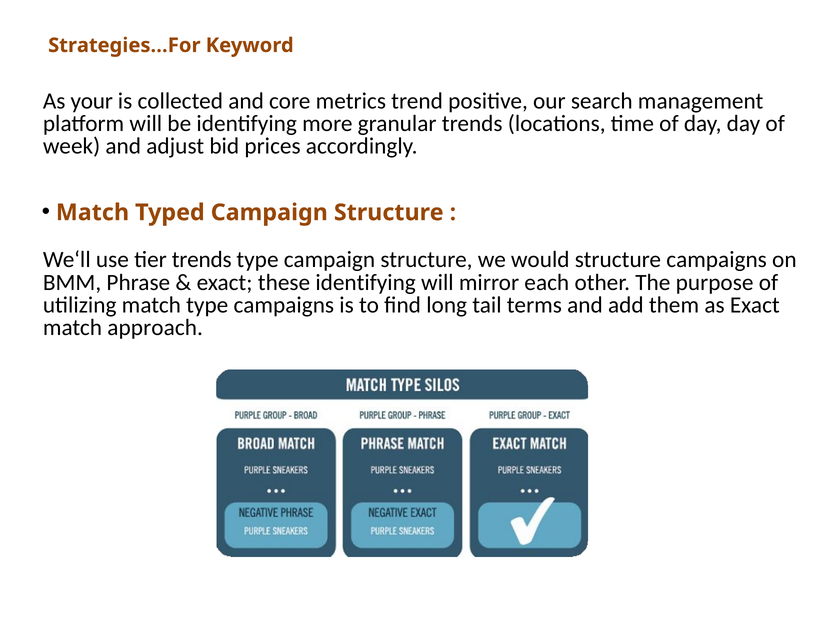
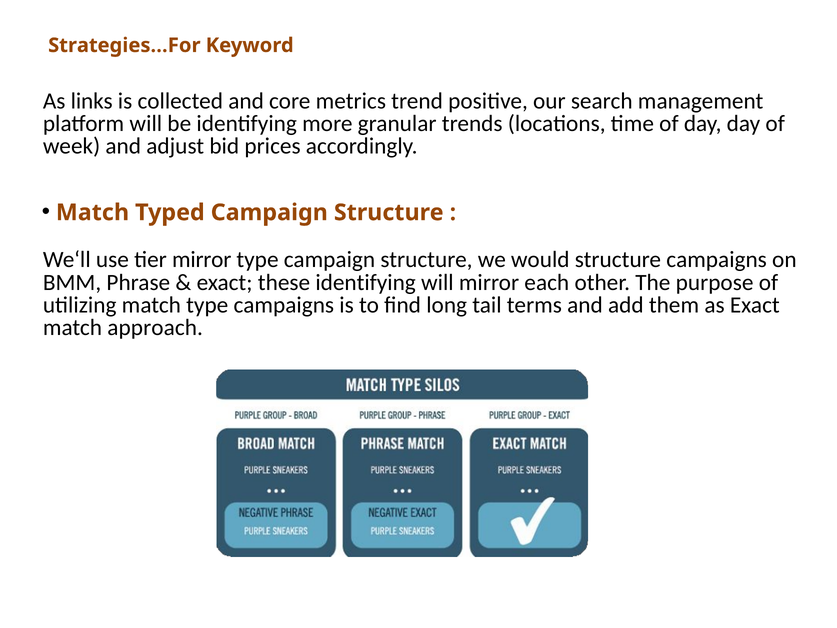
your: your -> links (92, 101)
tier trends: trends -> mirror (202, 260)
